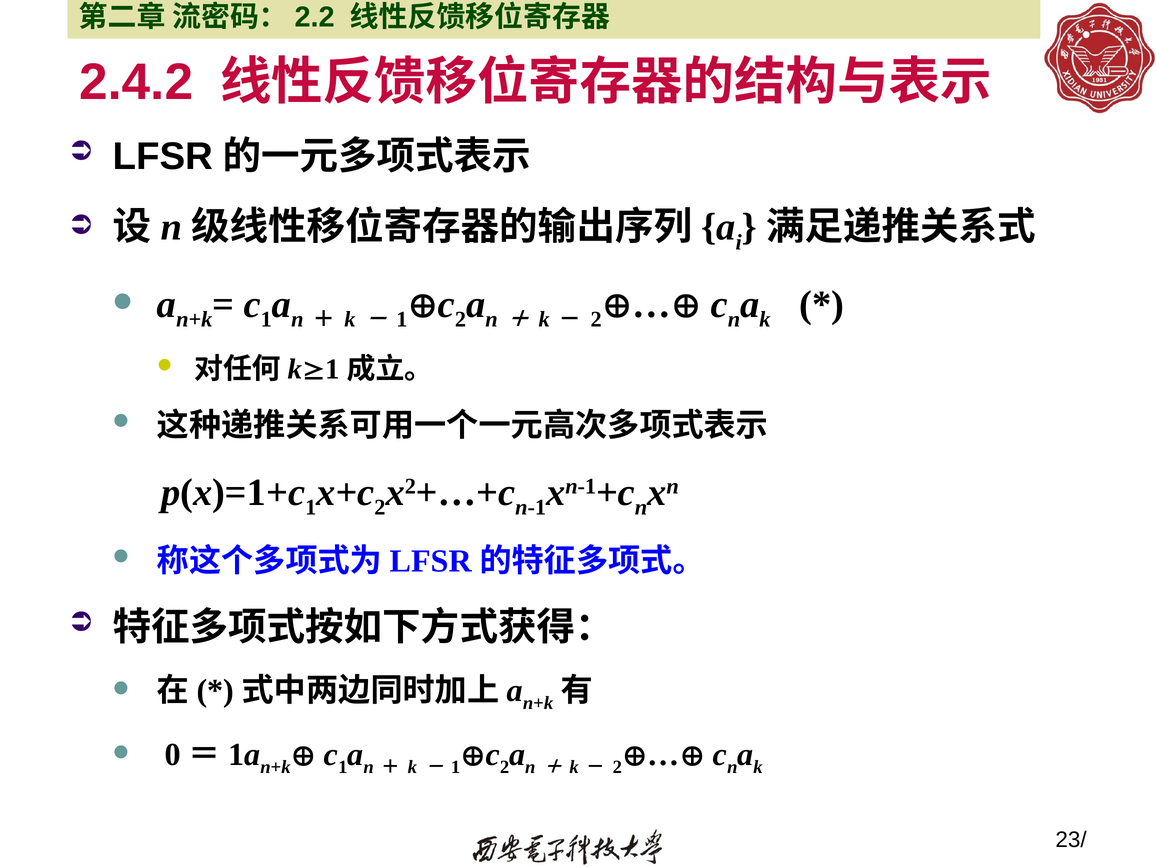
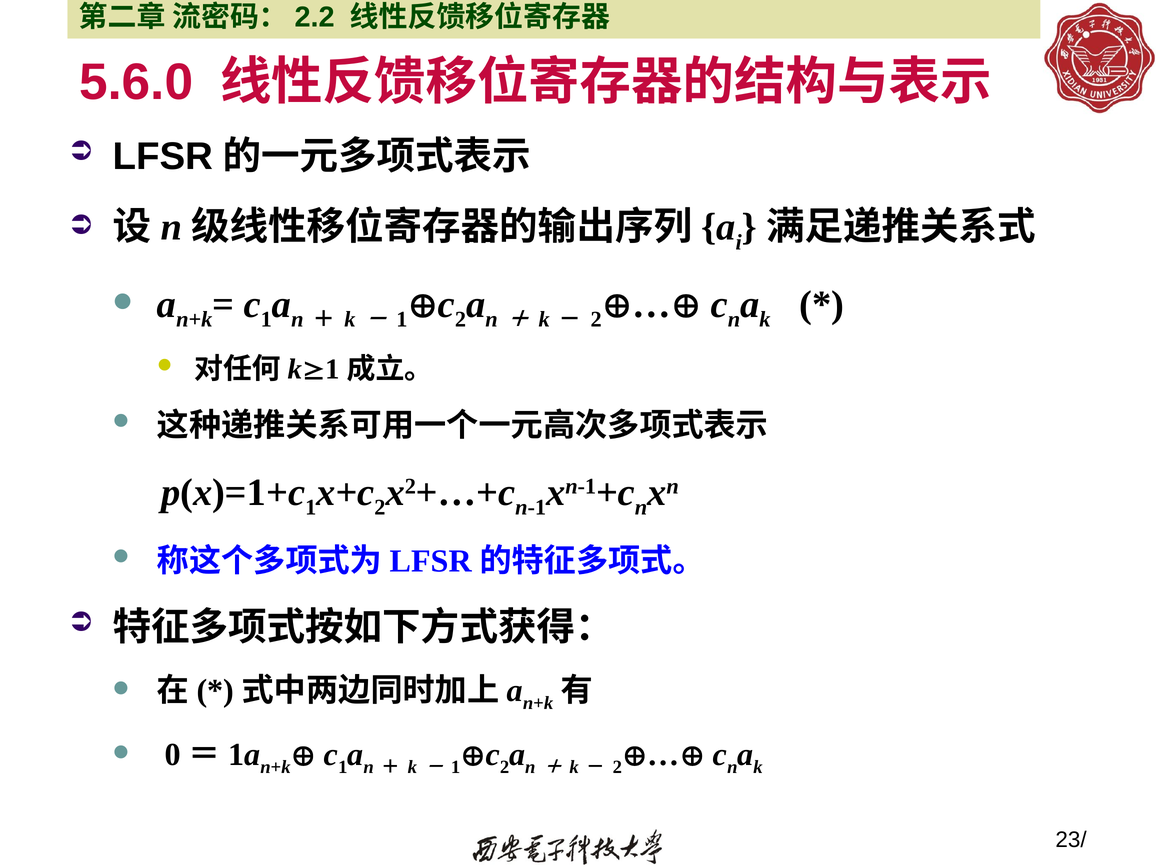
2.4.2: 2.4.2 -> 5.6.0 (136, 83)
